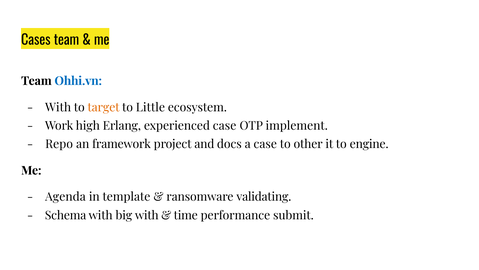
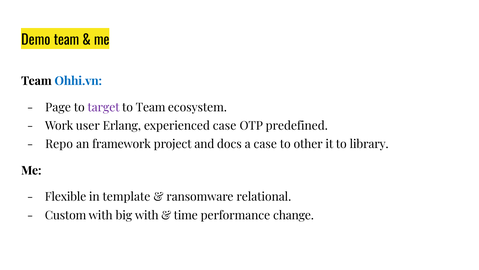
Cases: Cases -> Demo (36, 40)
With: With -> Page (58, 107)
target colour: orange -> purple (104, 107)
to Little: Little -> Team (151, 107)
high: high -> user (88, 126)
implement: implement -> predefined (297, 126)
engine: engine -> library (369, 144)
Agenda: Agenda -> Flexible (66, 197)
validating: validating -> relational (264, 197)
Schema: Schema -> Custom (66, 215)
submit: submit -> change (294, 215)
